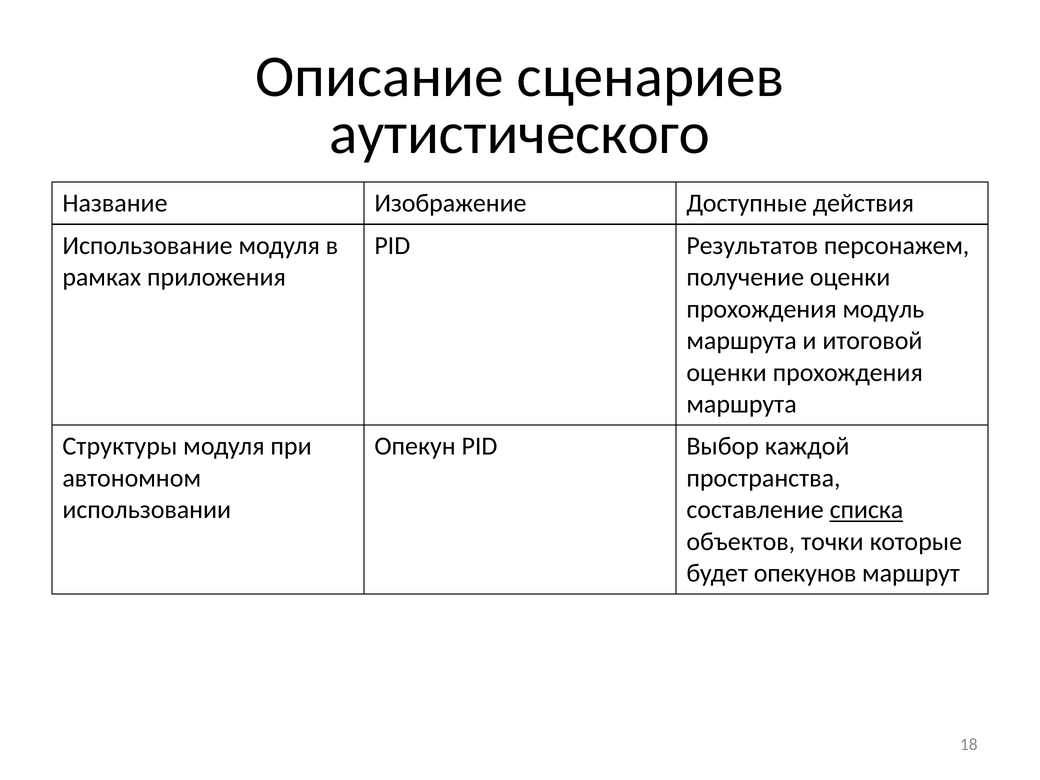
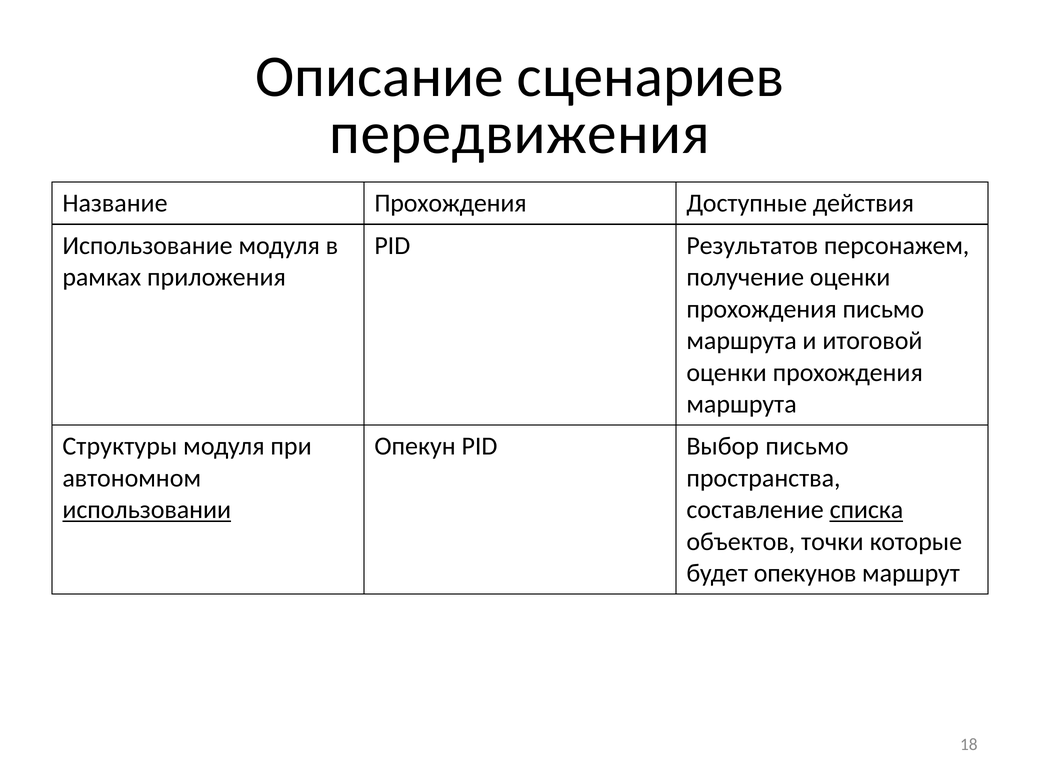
аутистического: аутистического -> передвижения (520, 134)
Название Изображение: Изображение -> Прохождения (451, 203)
прохождения модуль: модуль -> письмо (883, 309)
Выбор каждой: каждой -> письмо (807, 446)
использовании underline: none -> present (147, 510)
